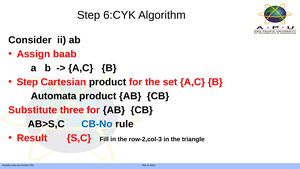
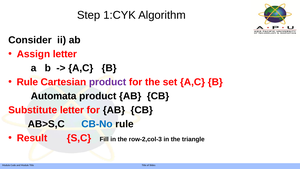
6:CYK: 6:CYK -> 1:CYK (120, 15)
Assign baab: baab -> letter (65, 54)
Step: Step -> Rule (27, 82)
product colour: black -> purple (108, 82)
Substitute three: three -> letter (72, 110)
